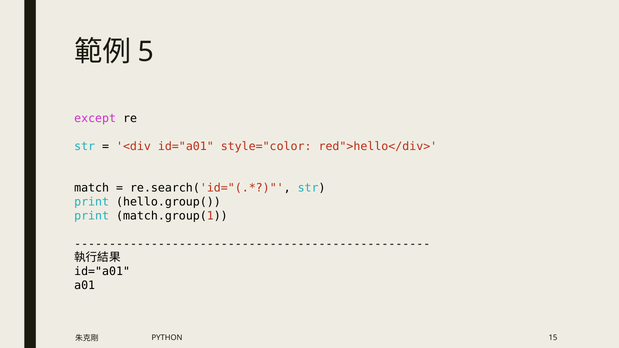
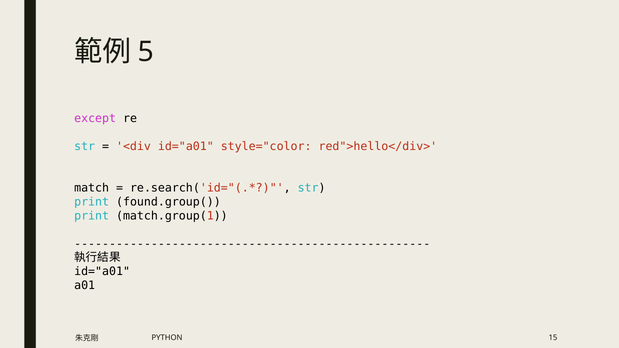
hello.group(: hello.group( -> found.group( (168, 202)
